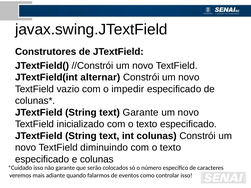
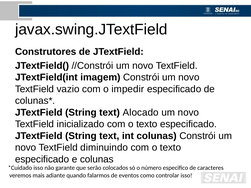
alternar: alternar -> imagem (100, 77)
text Garante: Garante -> Alocado (141, 113)
